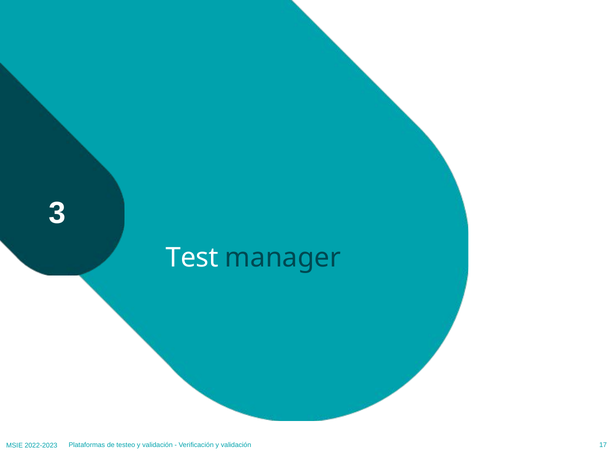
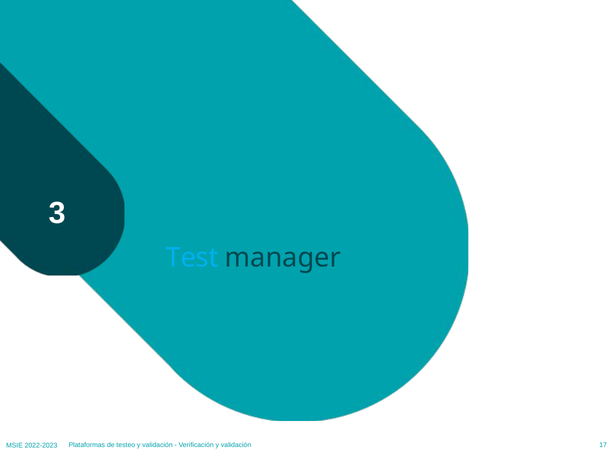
Test colour: white -> light blue (192, 258)
